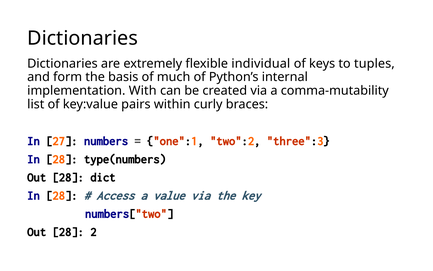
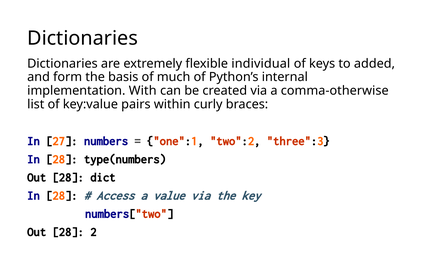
tuples: tuples -> added (374, 63)
comma-mutability: comma-mutability -> comma-otherwise (335, 91)
